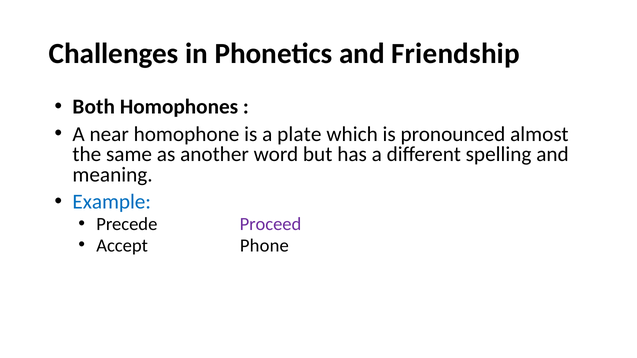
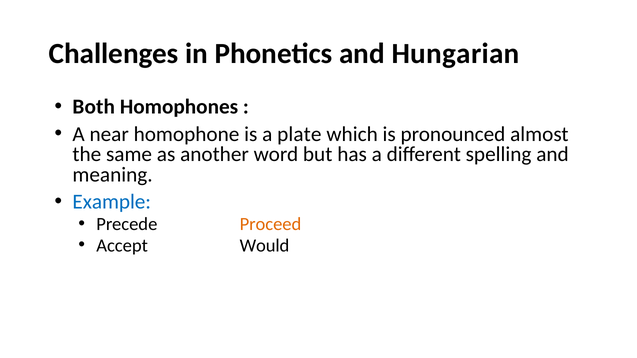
Friendship: Friendship -> Hungarian (456, 54)
Proceed colour: purple -> orange (270, 225)
Phone: Phone -> Would (265, 246)
